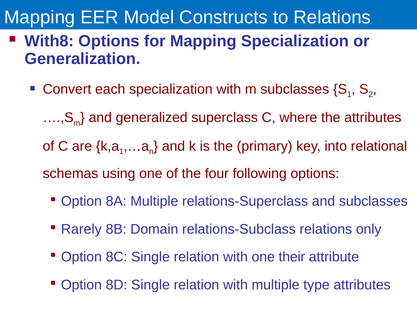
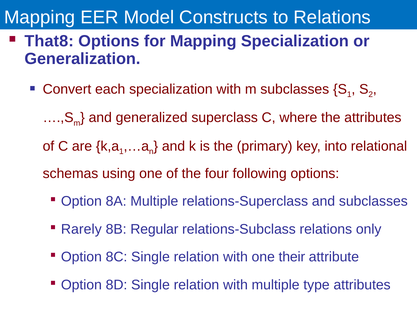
With8: With8 -> That8 (49, 41)
Domain: Domain -> Regular (154, 229)
